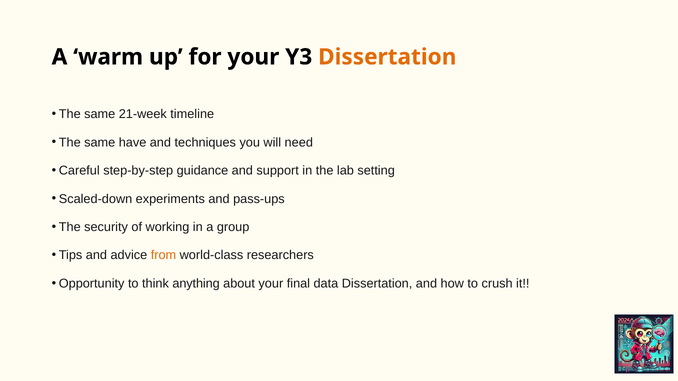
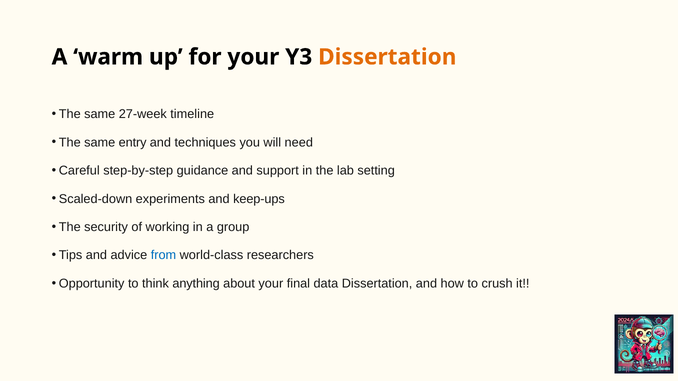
21-week: 21-week -> 27-week (143, 114)
have: have -> entry (133, 143)
pass-ups: pass-ups -> keep-ups (259, 199)
from colour: orange -> blue (163, 256)
